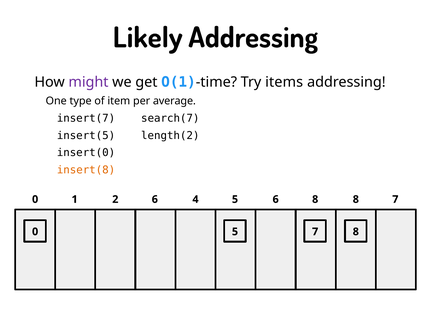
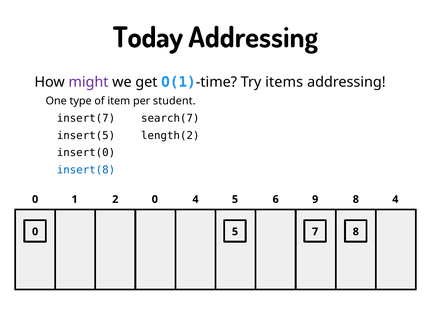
Likely: Likely -> Today (148, 38)
average: average -> student (174, 101)
insert(8 colour: orange -> blue (86, 170)
2 6: 6 -> 0 (155, 200)
6 8: 8 -> 9 (315, 200)
8 7: 7 -> 4 (395, 200)
